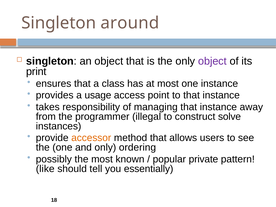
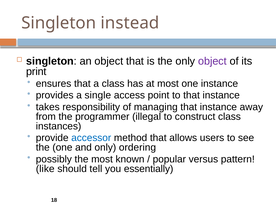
around: around -> instead (130, 23)
usage: usage -> single (98, 95)
construct solve: solve -> class (229, 117)
accessor colour: orange -> blue (91, 138)
private: private -> versus (203, 159)
